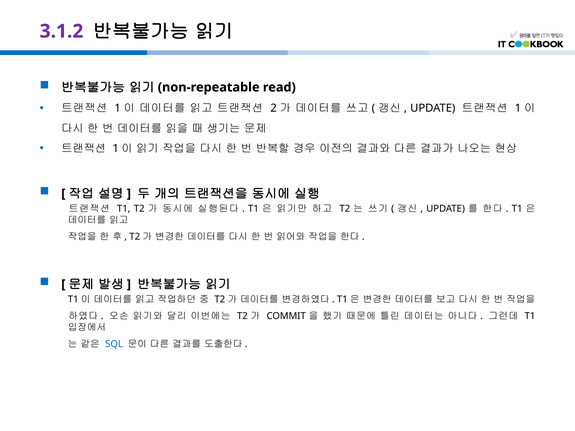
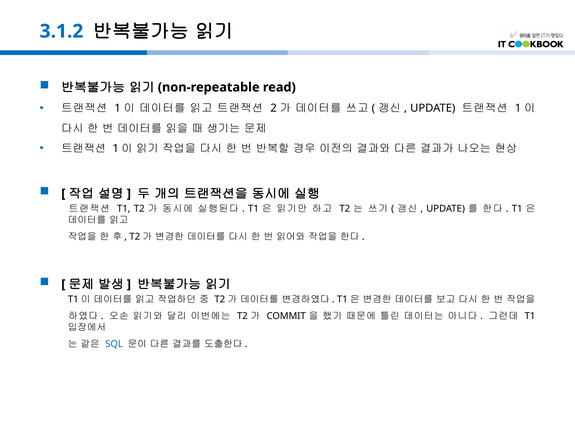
3.1.2 colour: purple -> blue (62, 31)
